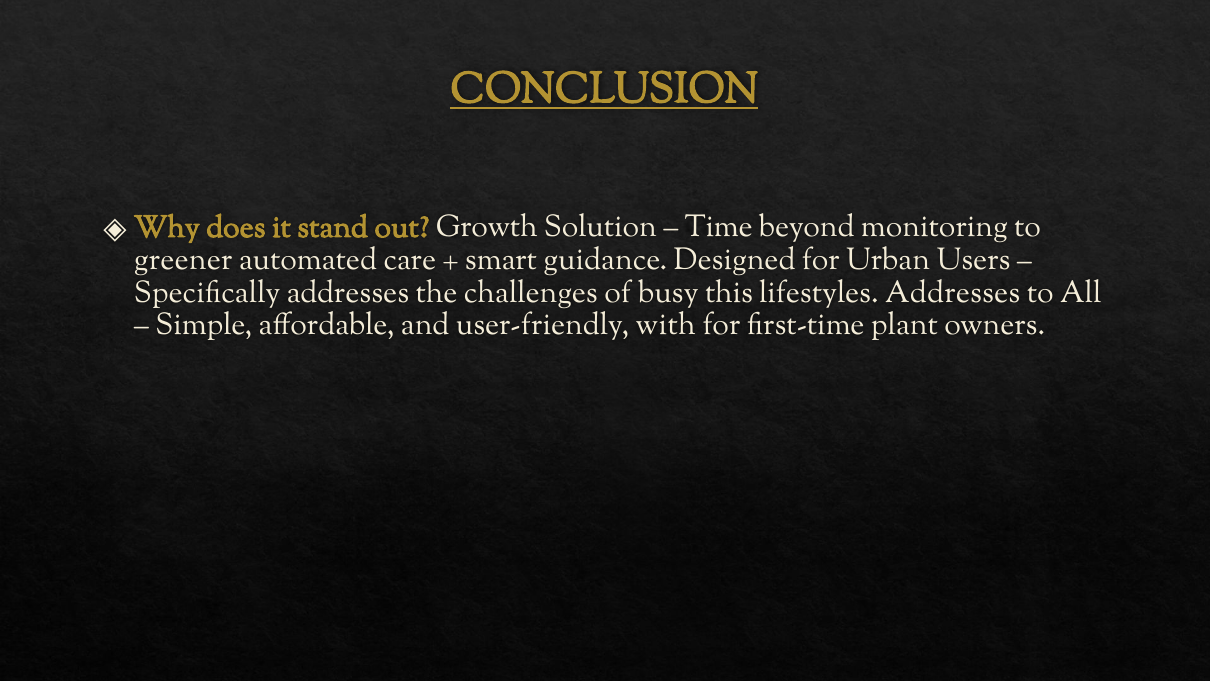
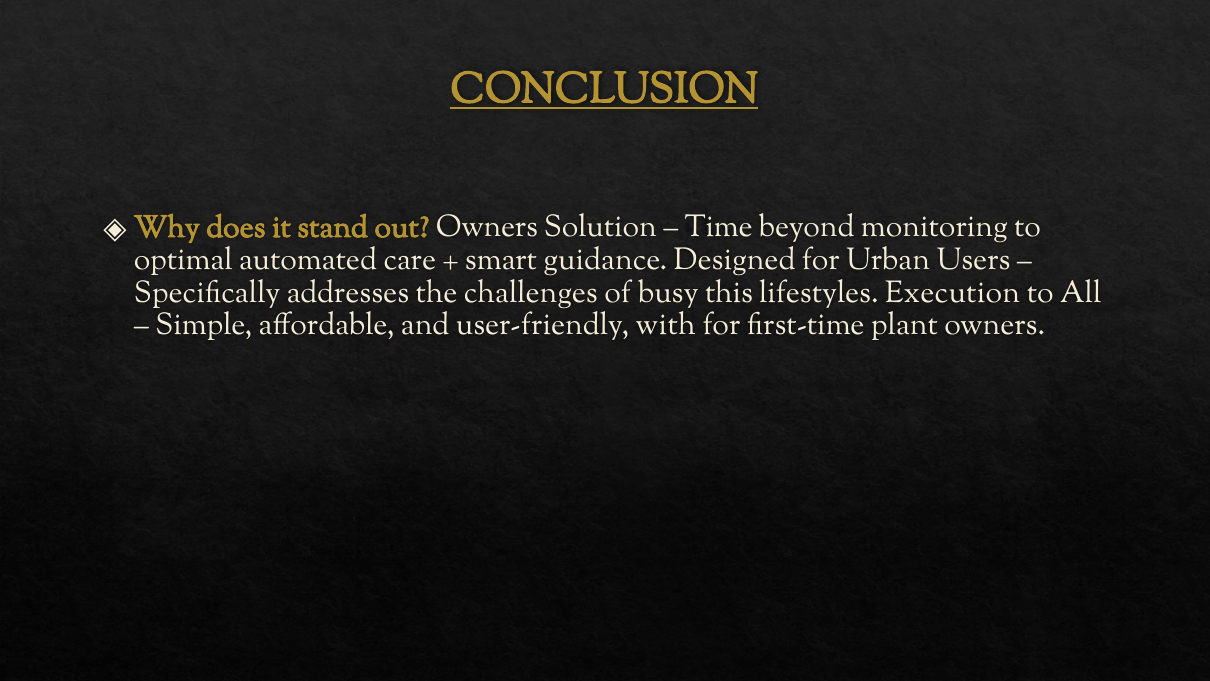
out Growth: Growth -> Owners (487, 227)
greener: greener -> optimal (183, 259)
lifestyles Addresses: Addresses -> Execution (953, 292)
